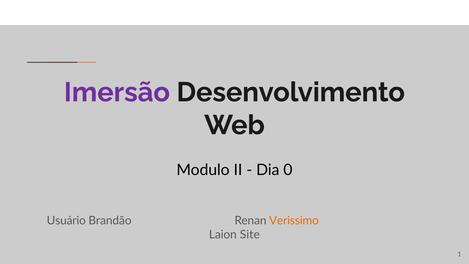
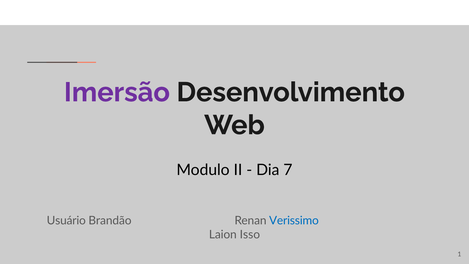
0: 0 -> 7 (288, 170)
Verissimo colour: orange -> blue (294, 220)
Site: Site -> Isso (250, 235)
